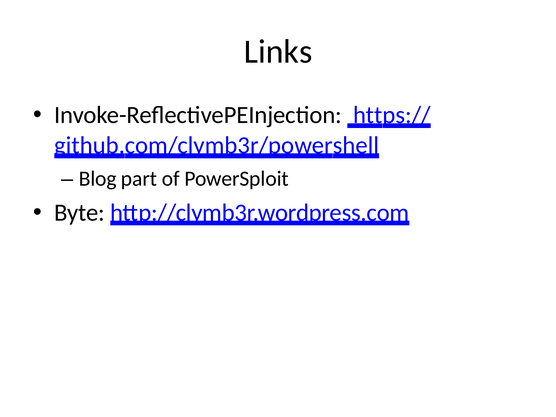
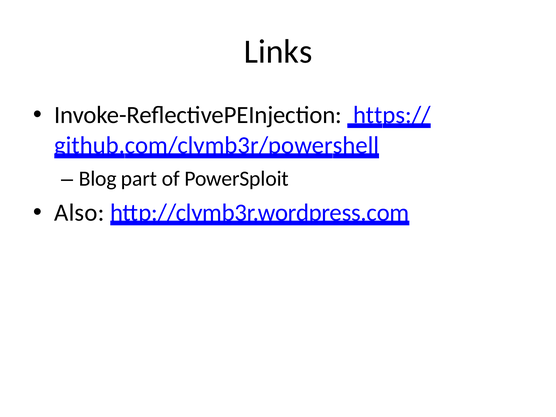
Byte: Byte -> Also (79, 213)
